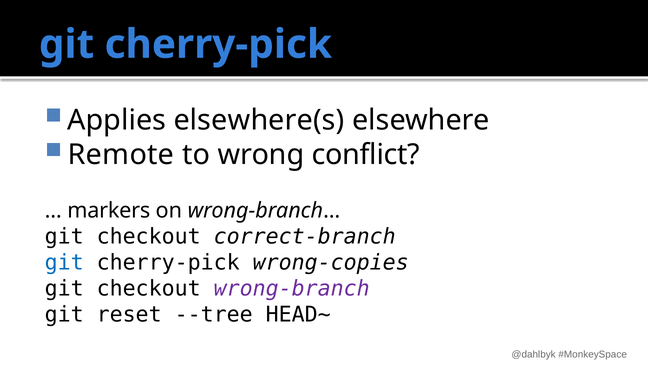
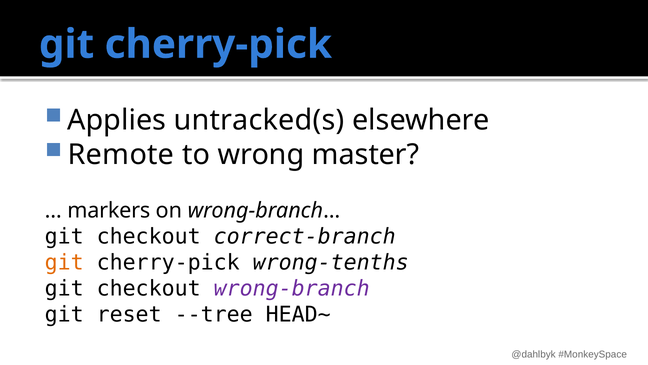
elsewhere(s: elsewhere(s -> untracked(s (259, 120)
conflict: conflict -> master (366, 155)
git colour: blue -> orange (64, 262)
wrong-copies: wrong-copies -> wrong-tenths (331, 262)
